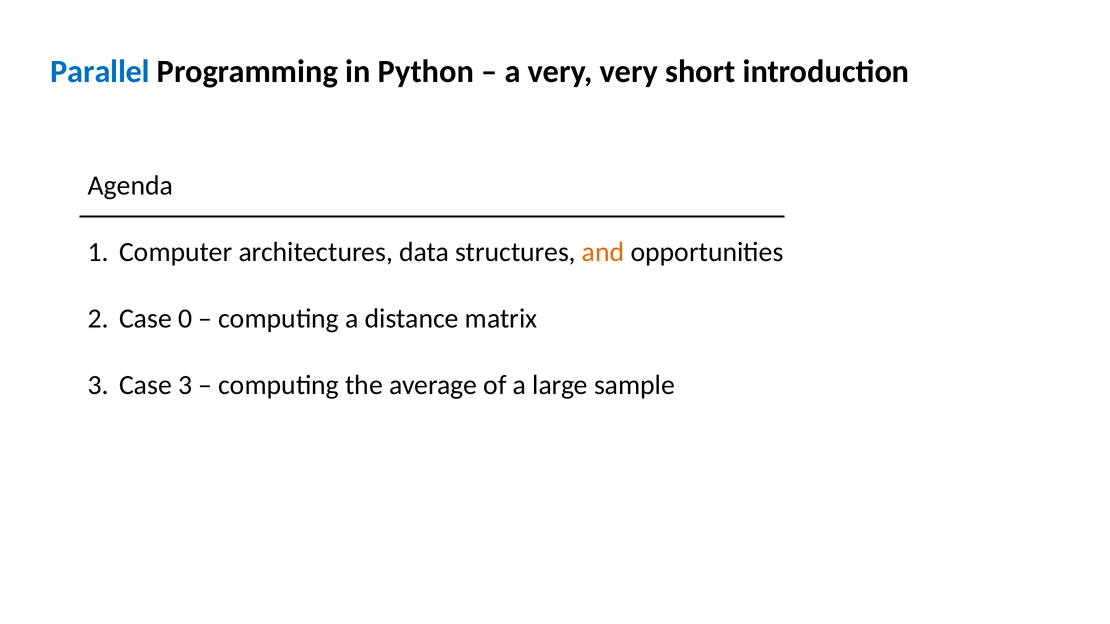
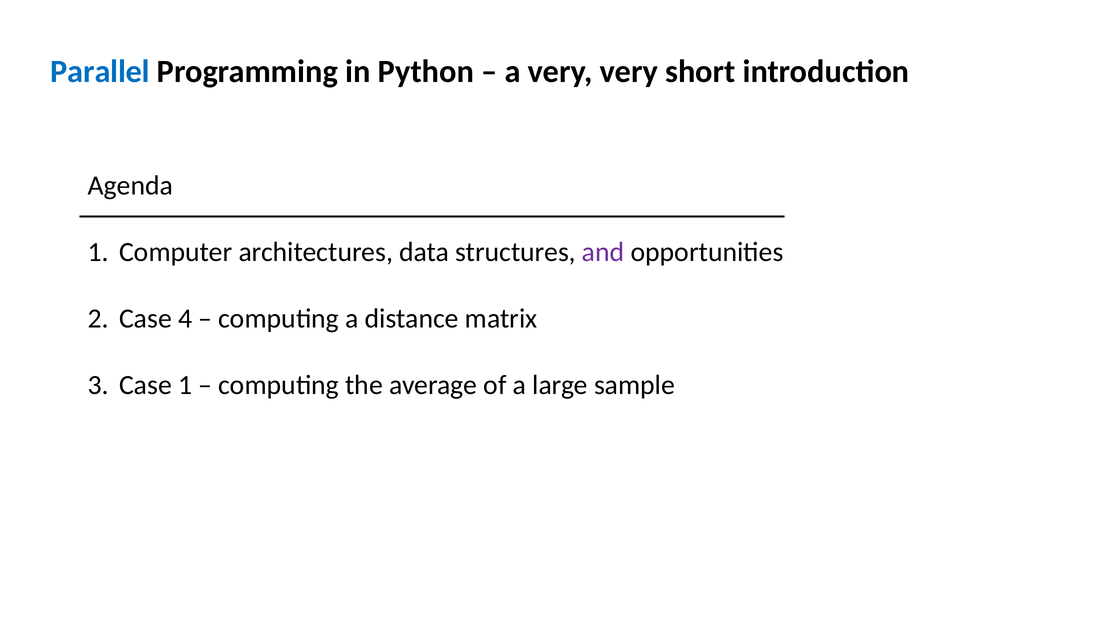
and colour: orange -> purple (603, 252)
0: 0 -> 4 (185, 319)
Case 3: 3 -> 1 (185, 385)
